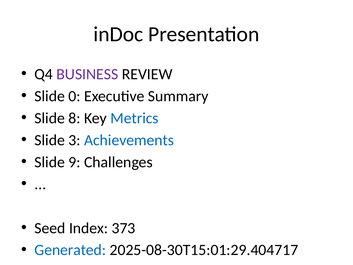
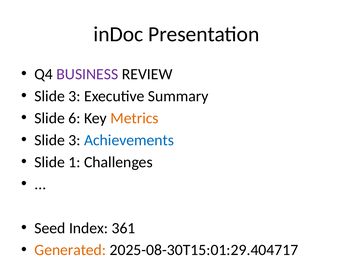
0: 0 -> 3 (74, 96)
8: 8 -> 6 (74, 118)
Metrics colour: blue -> orange (134, 118)
9: 9 -> 1 (74, 162)
373: 373 -> 361 (124, 228)
Generated colour: blue -> orange (70, 250)
